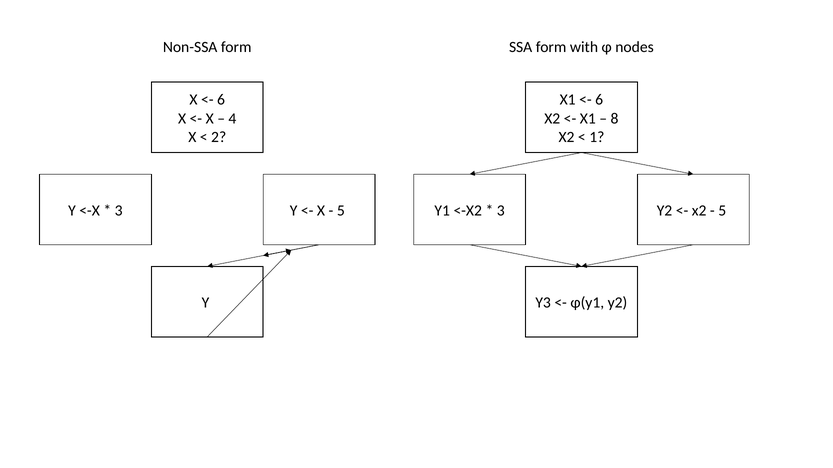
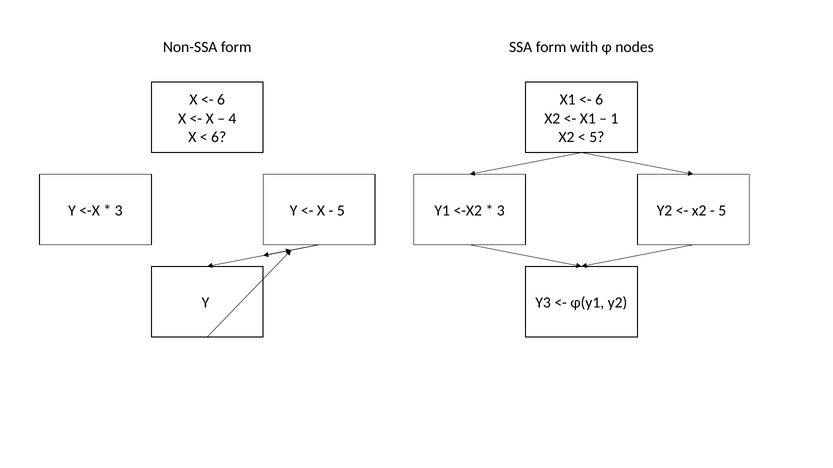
8: 8 -> 1 (615, 119)
2: 2 -> 6 (219, 137)
1: 1 -> 5 (597, 137)
